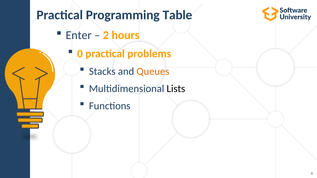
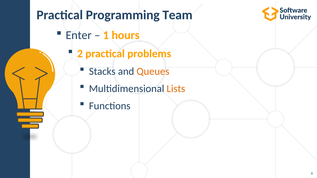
Table: Table -> Team (177, 15)
2: 2 -> 1 (106, 35)
0: 0 -> 2 (80, 54)
Lists colour: black -> orange (176, 89)
